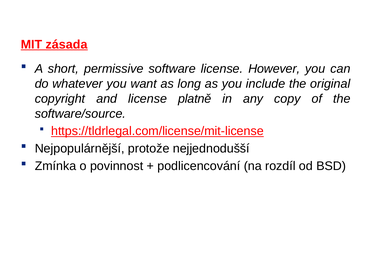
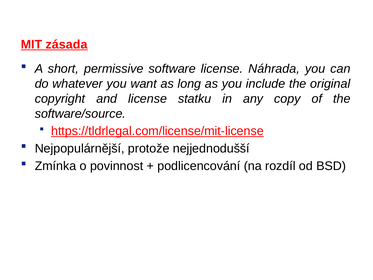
However: However -> Náhrada (274, 69)
platně: platně -> statku (195, 99)
